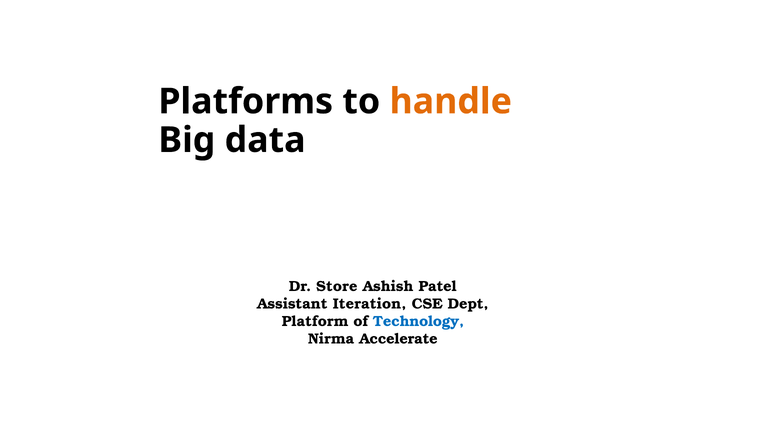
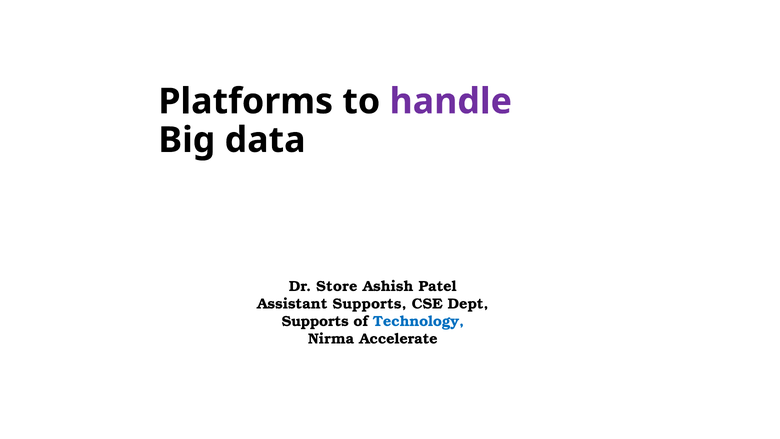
handle colour: orange -> purple (451, 101)
Assistant Iteration: Iteration -> Supports (370, 304)
Platform: Platform -> Supports (315, 321)
